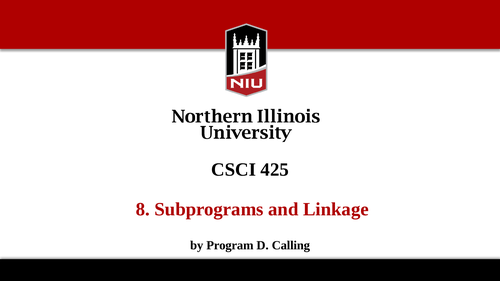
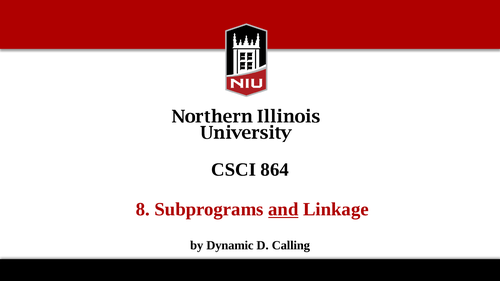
425: 425 -> 864 (275, 170)
and underline: none -> present (283, 210)
Program: Program -> Dynamic (230, 245)
